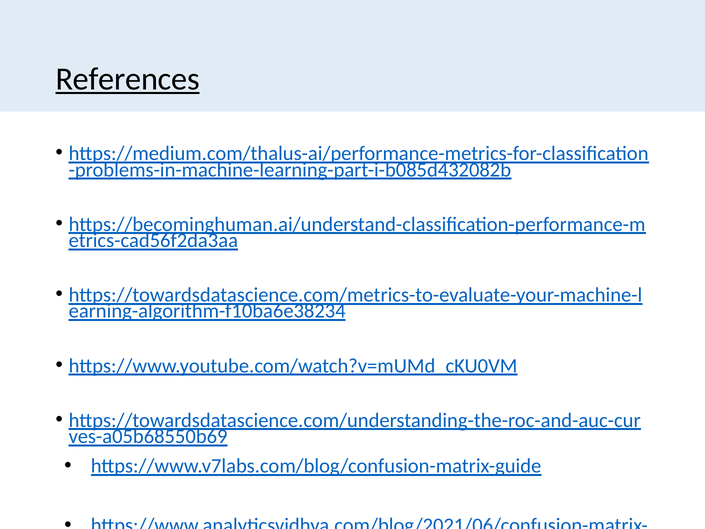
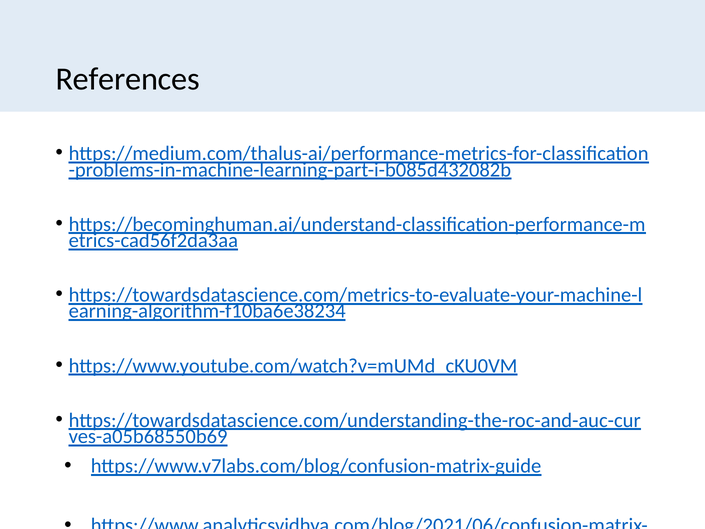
References underline: present -> none (128, 79)
